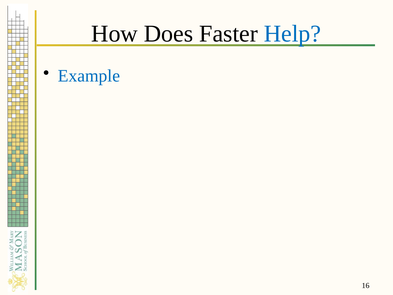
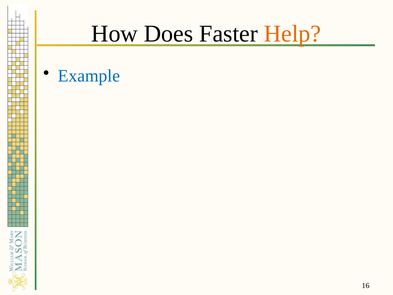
Help colour: blue -> orange (292, 34)
